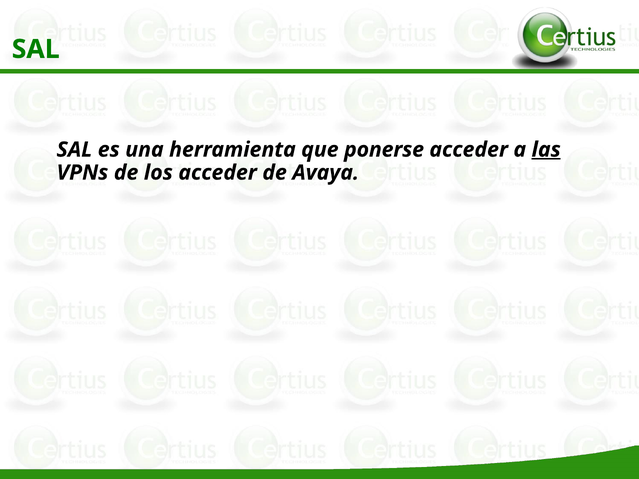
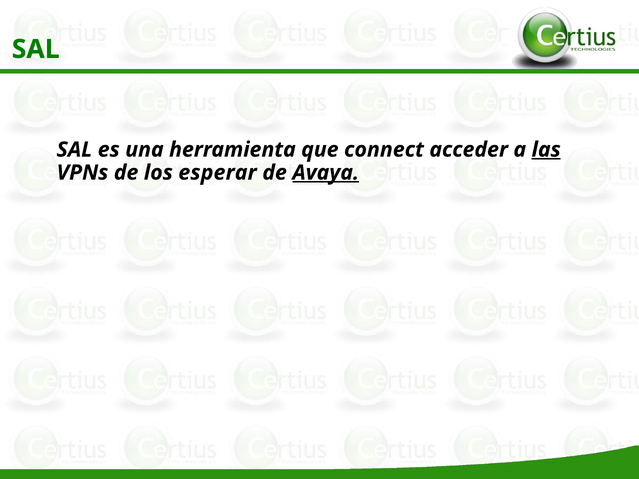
ponerse: ponerse -> connect (384, 150)
los acceder: acceder -> esperar (217, 173)
Avaya underline: none -> present (326, 173)
